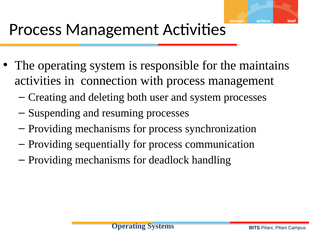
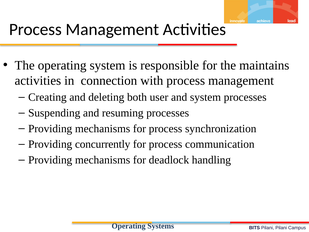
sequentially: sequentially -> concurrently (103, 144)
